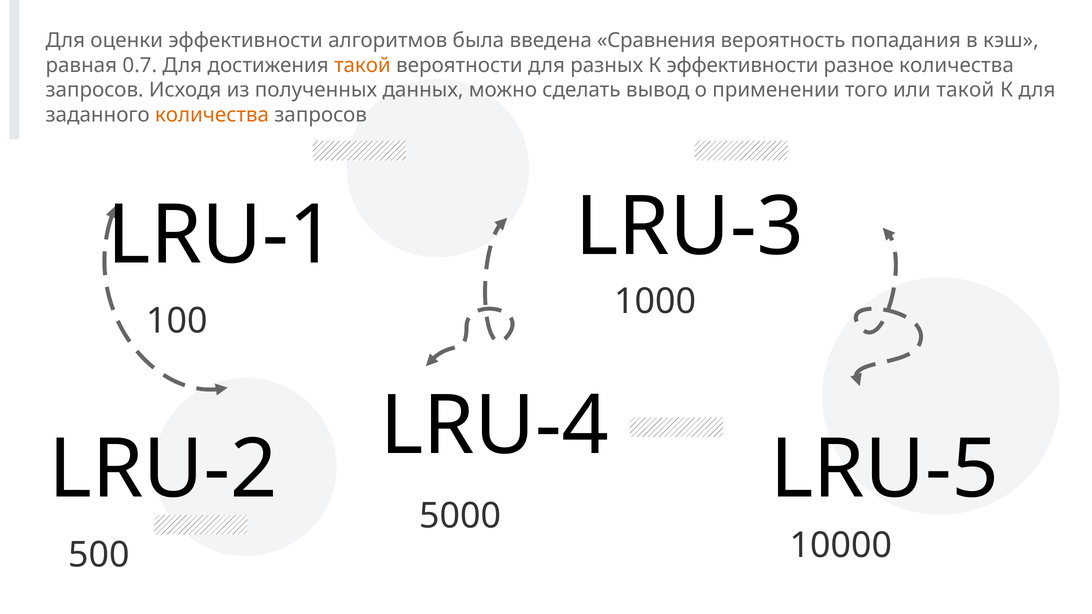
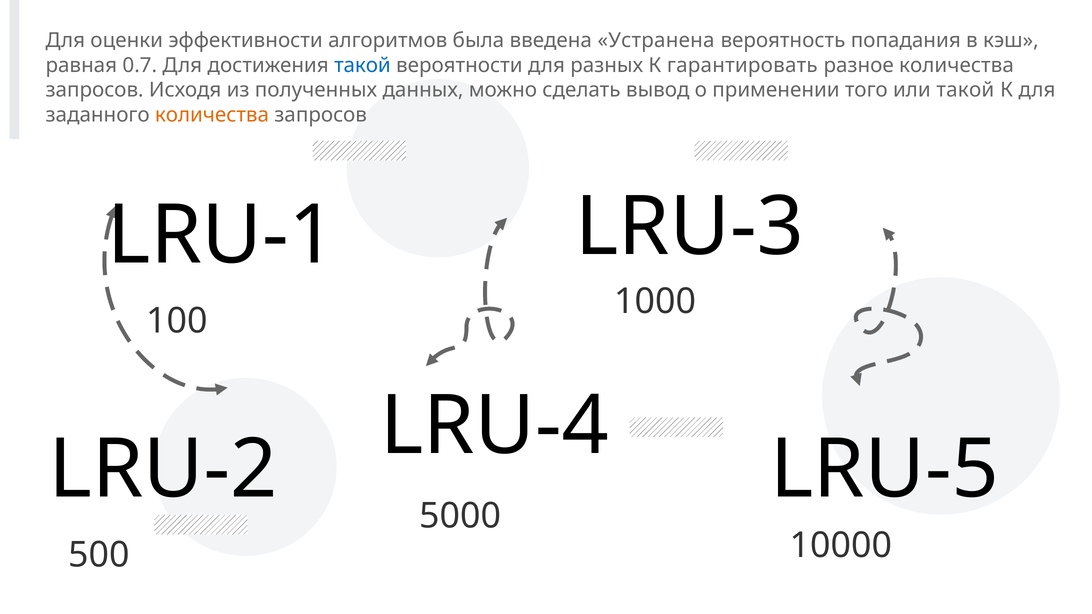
Сравнения: Сравнения -> Устранена (656, 41)
такой colour: orange -> blue (362, 65)
К эффективности: эффективности -> гарантировать (742, 65)
